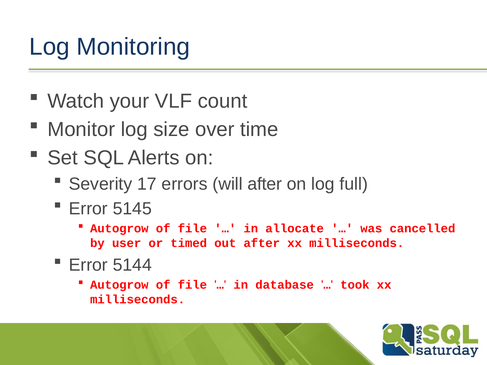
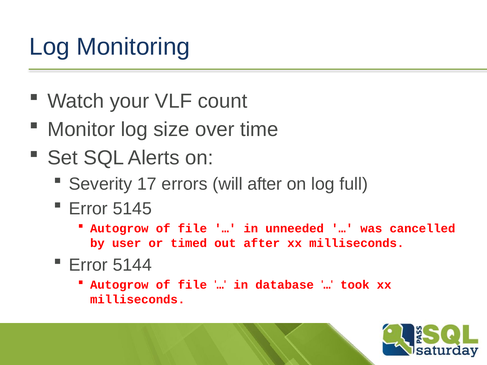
allocate: allocate -> unneeded (295, 229)
